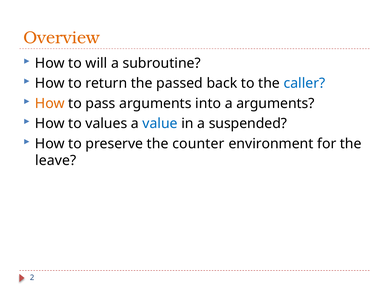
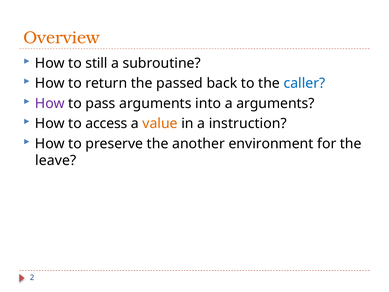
will: will -> still (96, 63)
How colour: orange -> purple (50, 103)
values: values -> access (106, 123)
value colour: blue -> orange (160, 123)
suspended: suspended -> instruction (248, 123)
counter: counter -> another (198, 144)
